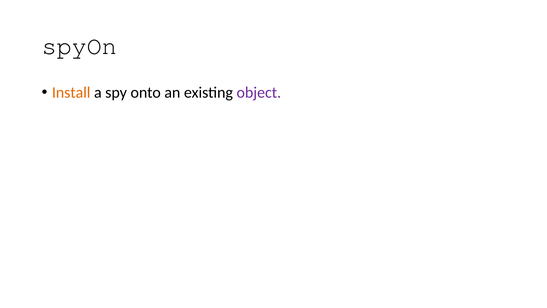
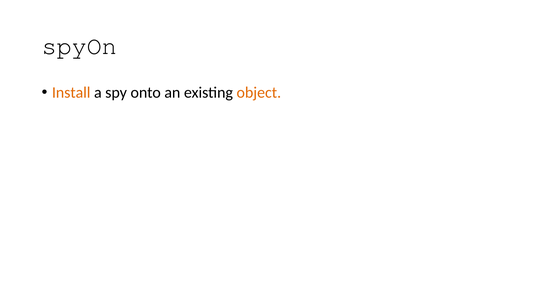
object colour: purple -> orange (259, 92)
